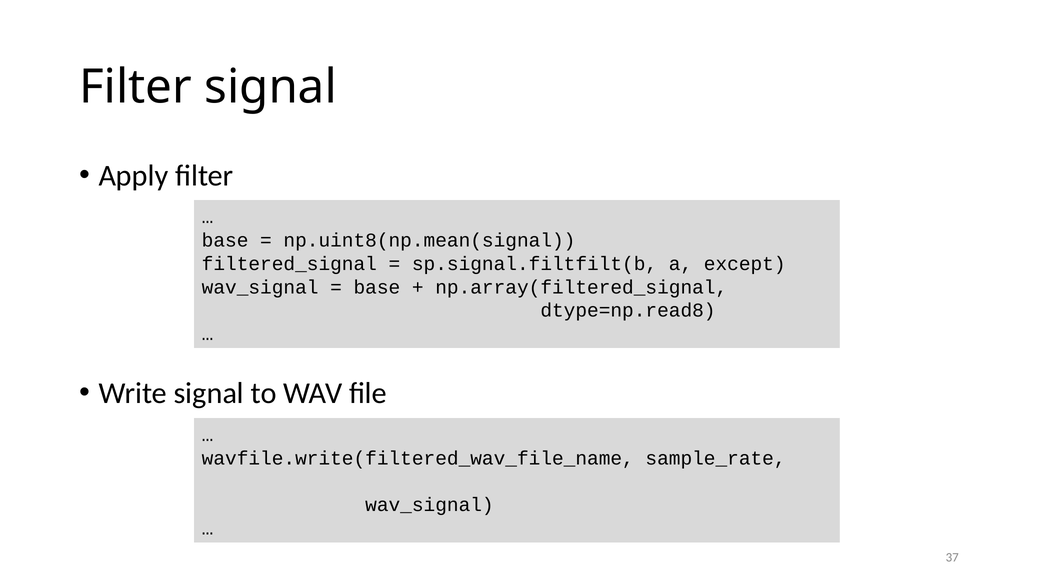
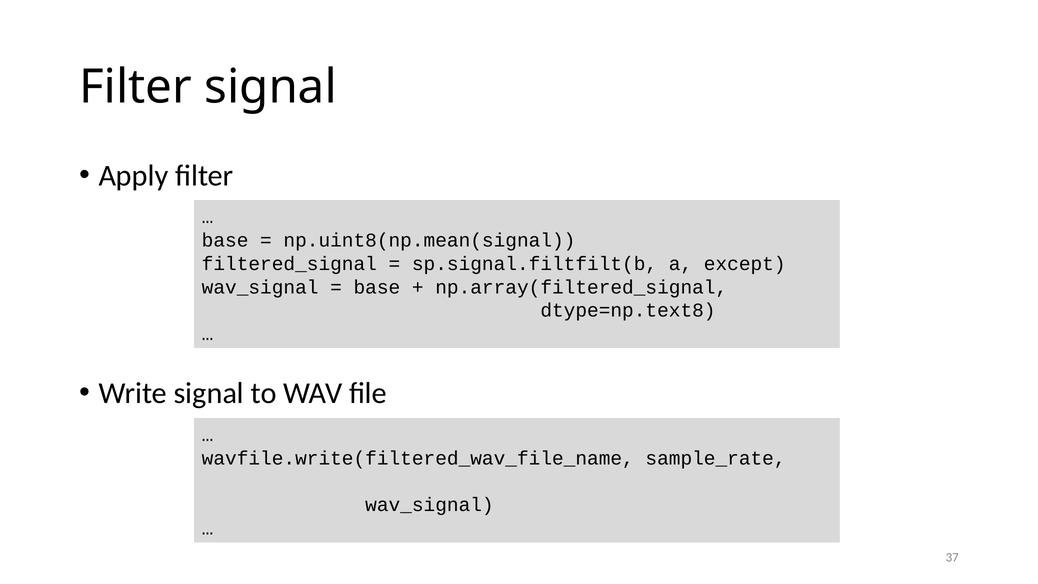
dtype=np.read8: dtype=np.read8 -> dtype=np.text8 (628, 310)
